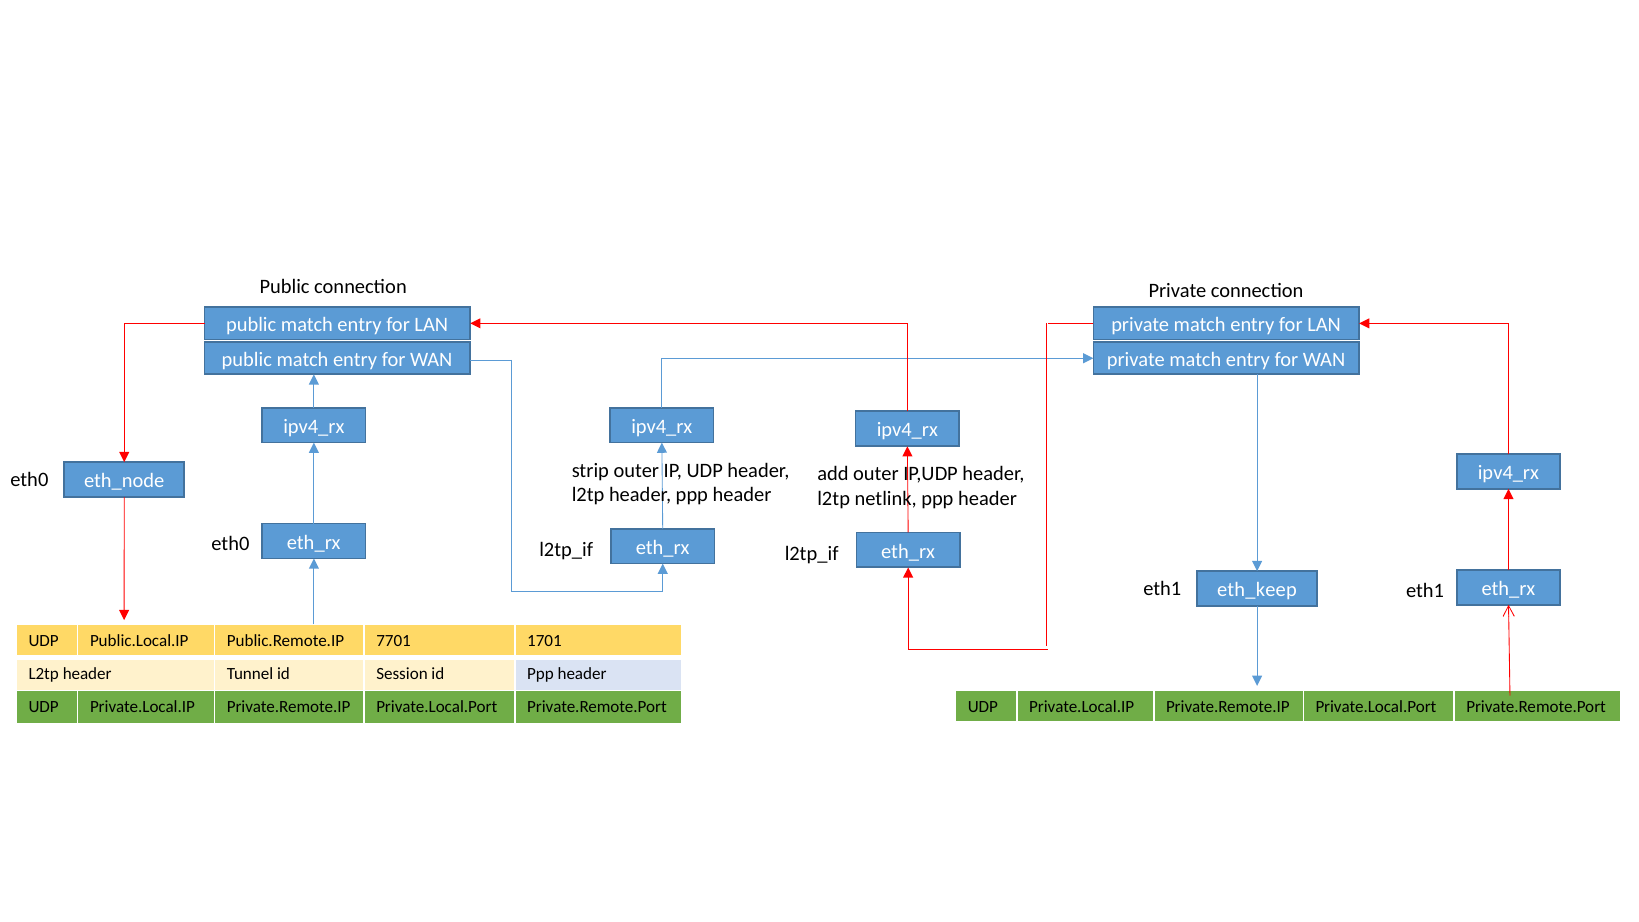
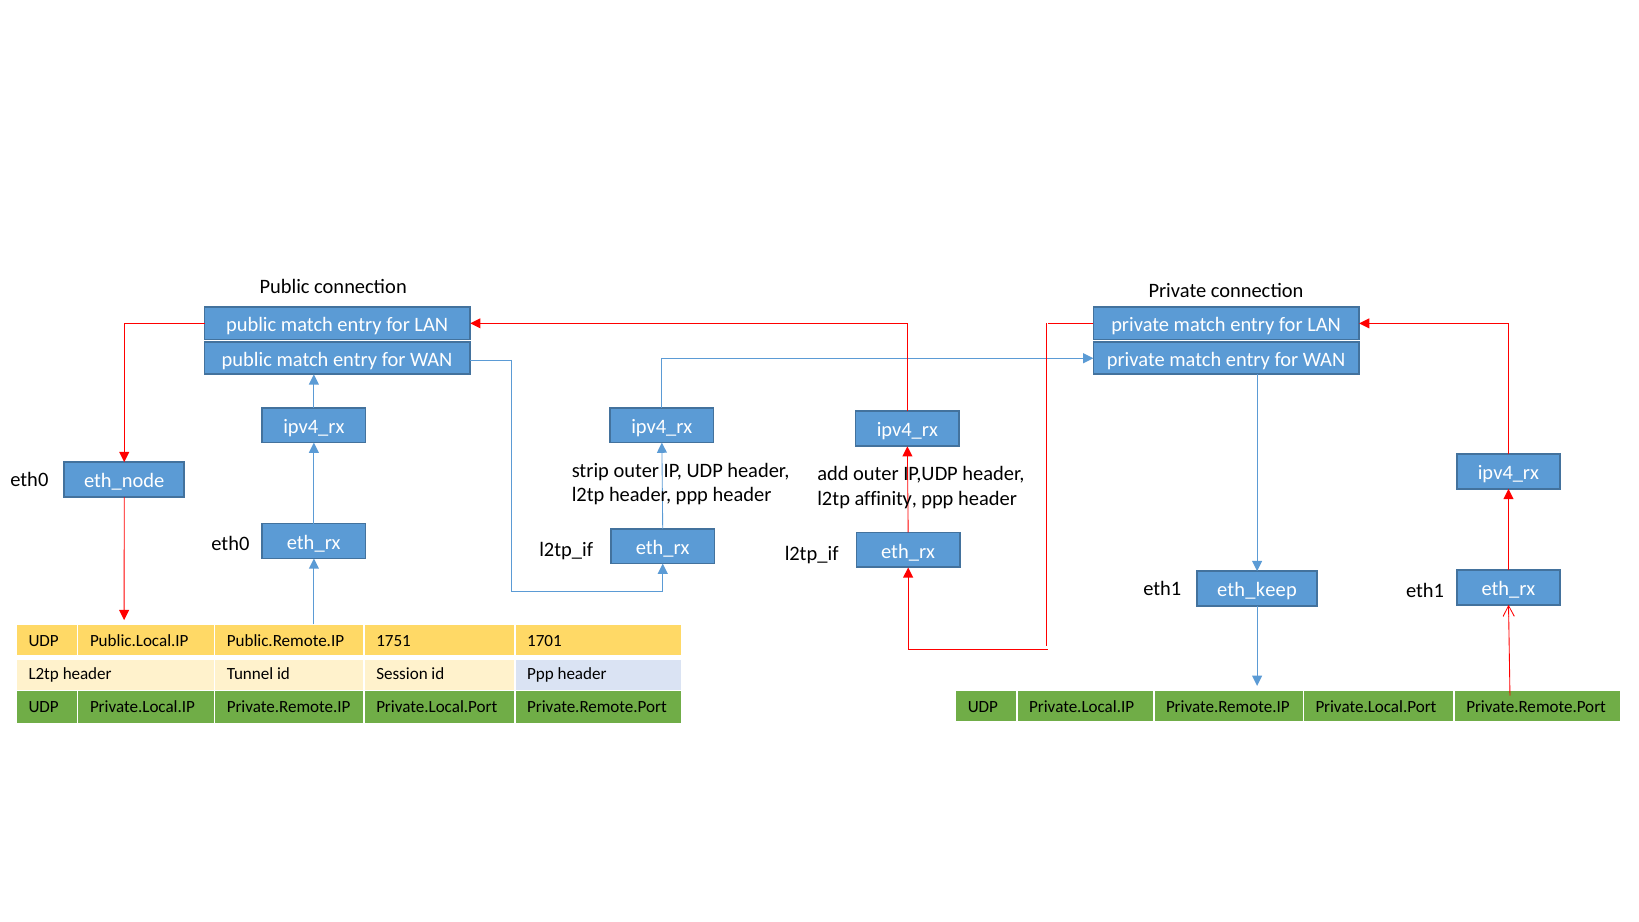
netlink: netlink -> affinity (886, 499)
7701: 7701 -> 1751 (394, 641)
